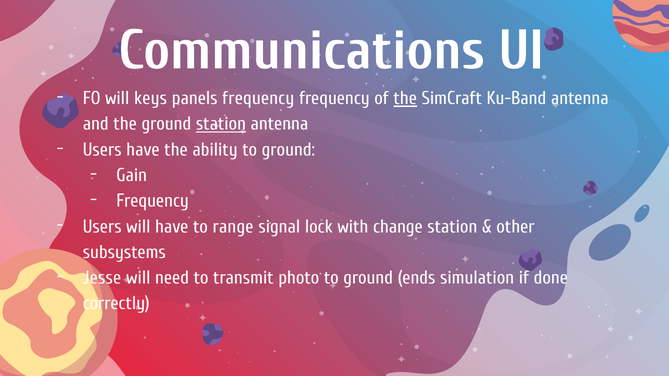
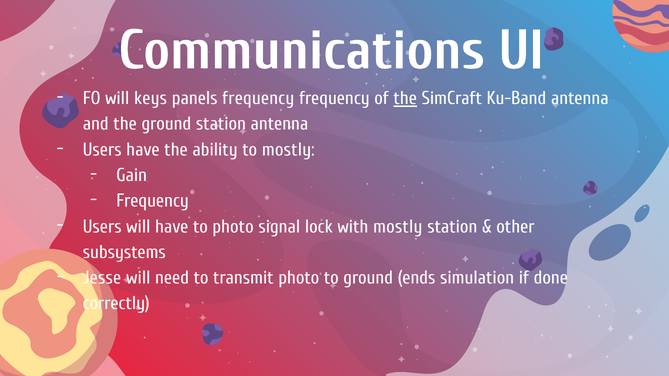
station underline: present -> none (221, 124)
ability to ground: ground -> mostly (288, 150)
to range: range -> photo (233, 227)
with change: change -> mostly (398, 227)
